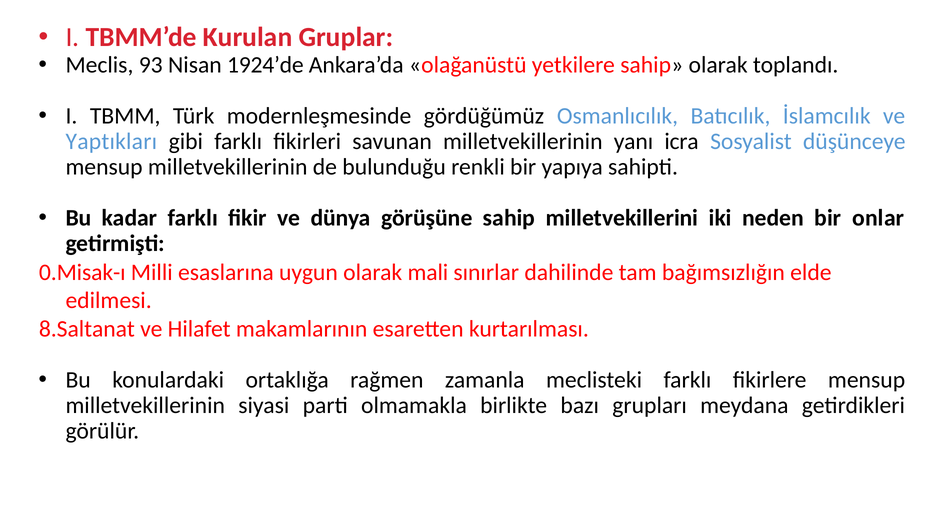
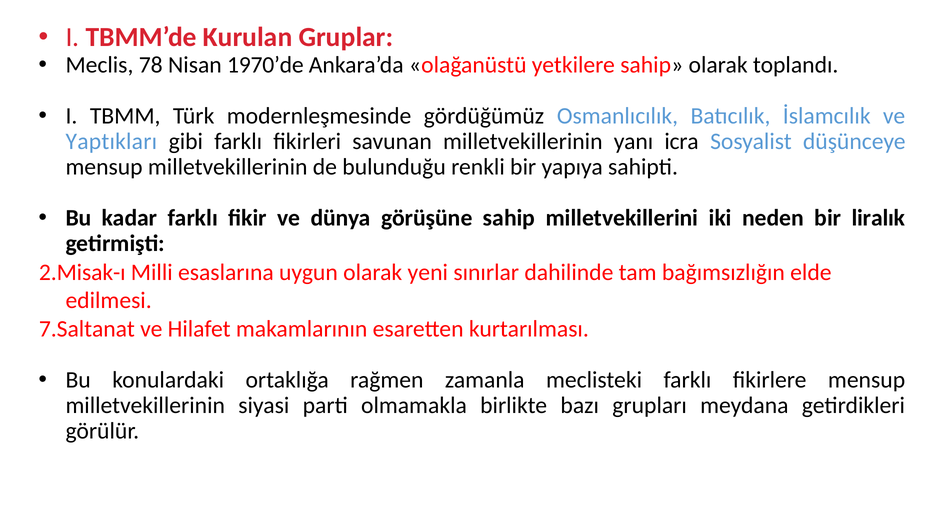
93: 93 -> 78 (151, 65)
1924’de: 1924’de -> 1970’de (265, 65)
onlar: onlar -> liralık (878, 218)
0.Misak-ı: 0.Misak-ı -> 2.Misak-ı (82, 272)
mali: mali -> yeni (428, 272)
8.Saltanat: 8.Saltanat -> 7.Saltanat (87, 329)
